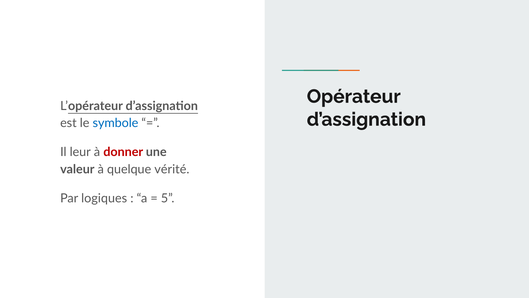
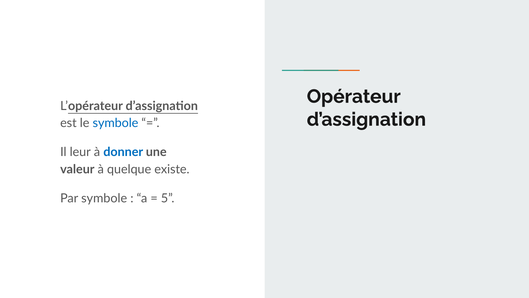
donner colour: red -> blue (123, 152)
vérité: vérité -> existe (172, 169)
Par logiques: logiques -> symbole (104, 198)
